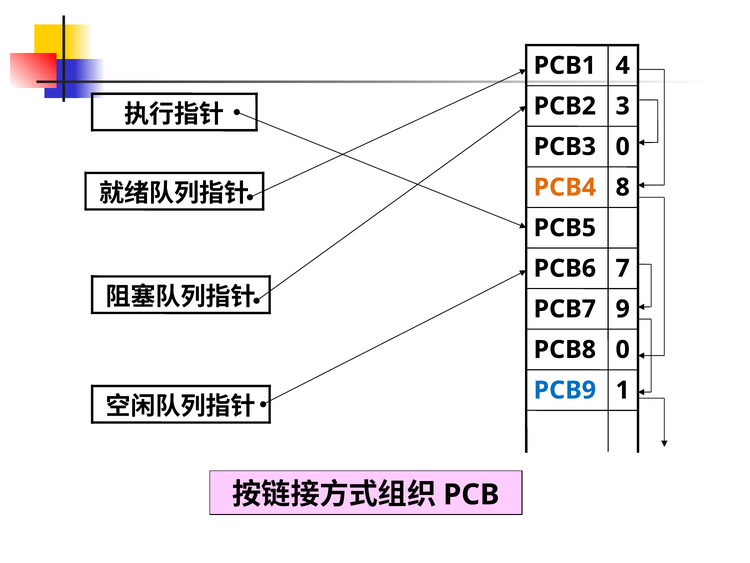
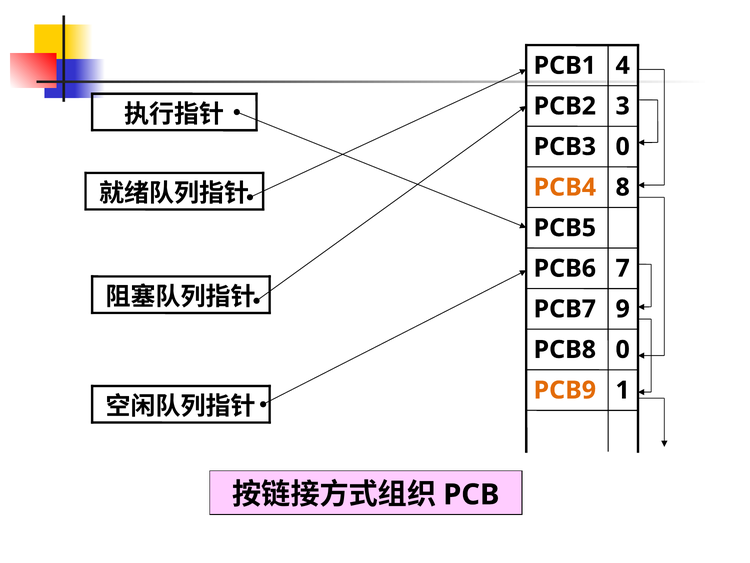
PCB9 colour: blue -> orange (565, 390)
